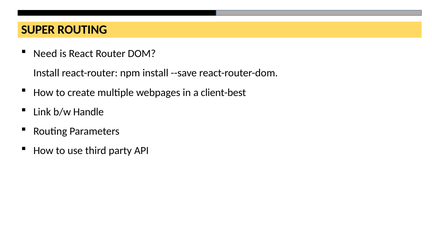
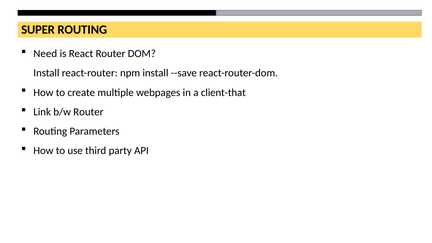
client-best: client-best -> client-that (223, 92)
b/w Handle: Handle -> Router (88, 112)
